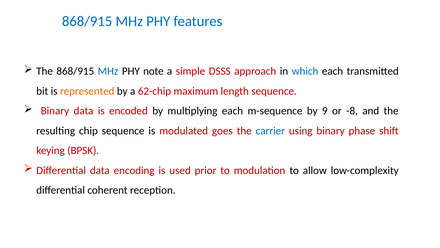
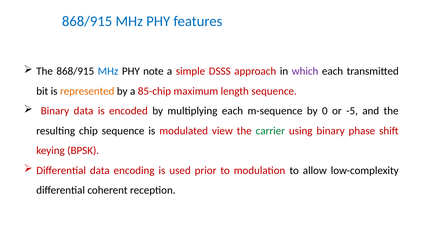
which colour: blue -> purple (305, 71)
62-chip: 62-chip -> 85-chip (154, 91)
9: 9 -> 0 (325, 111)
-8: -8 -> -5 (352, 111)
goes: goes -> view (222, 130)
carrier colour: blue -> green (270, 130)
